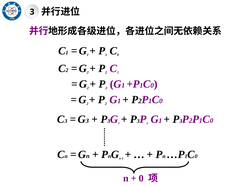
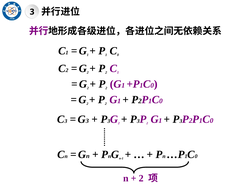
0: 0 -> 2 (141, 178)
